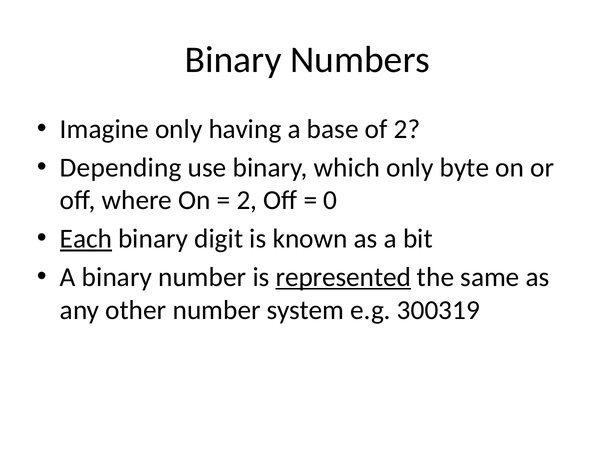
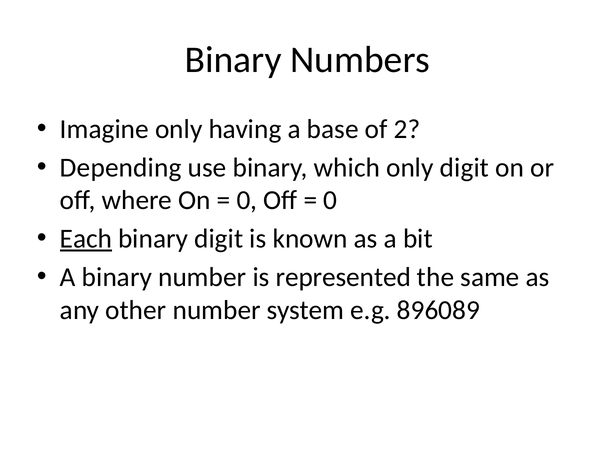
only byte: byte -> digit (464, 167)
2: 2 -> 0 (247, 200)
represented underline: present -> none (343, 277)
300319: 300319 -> 896089 (438, 309)
